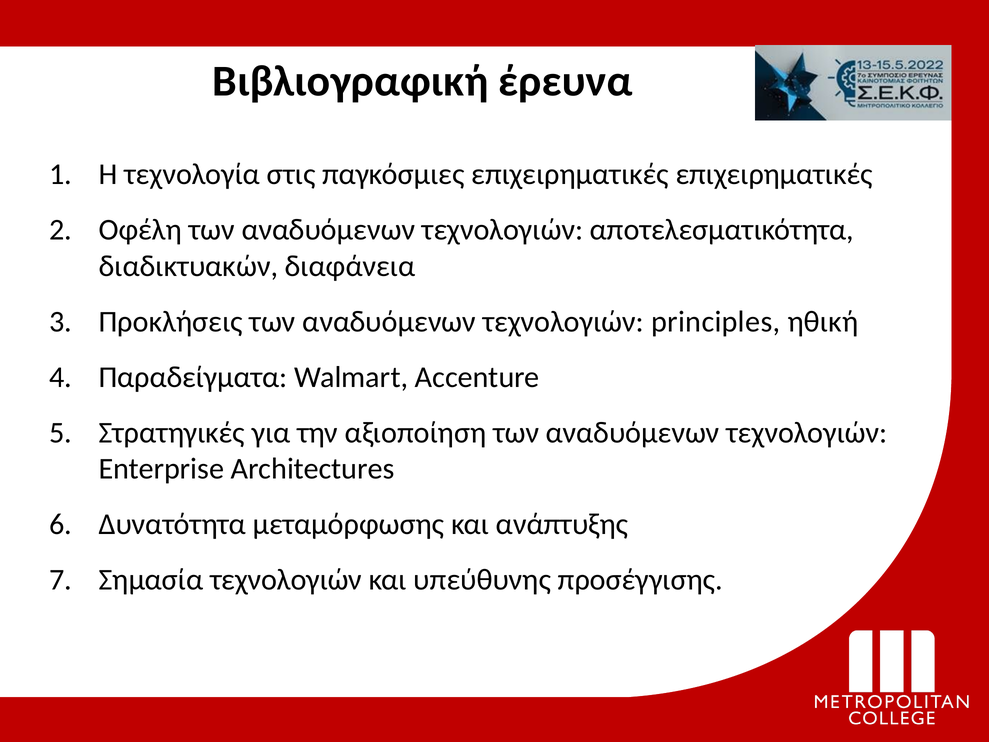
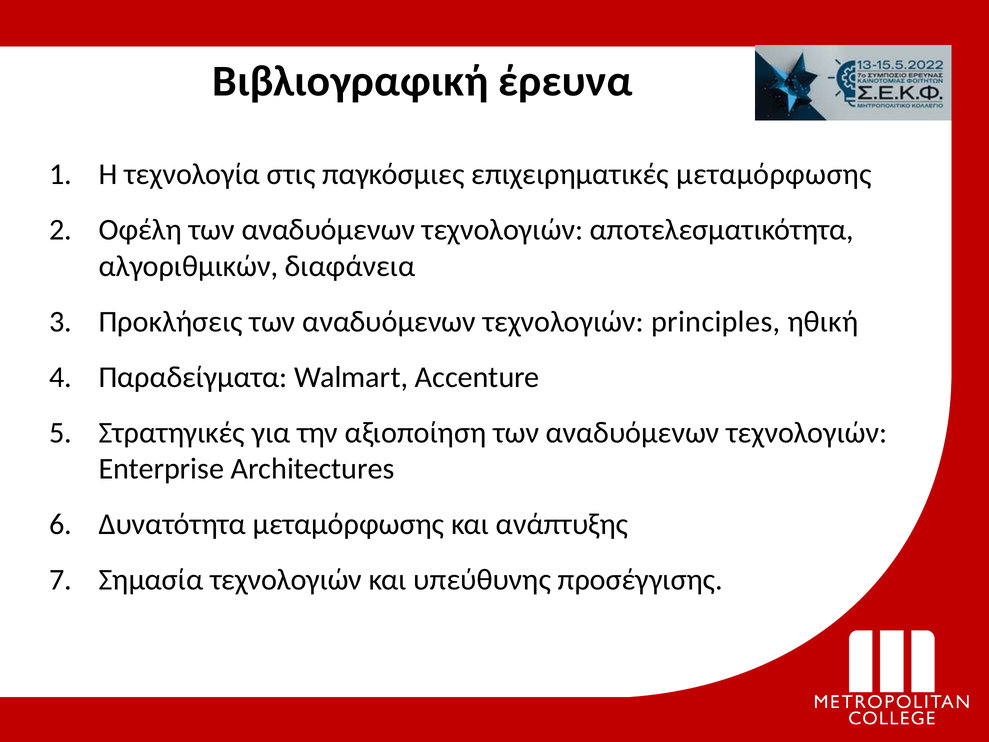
επιχειρηματικές επιχειρηματικές: επιχειρηματικές -> μεταμόρφωσης (774, 174)
διαδικτυακών: διαδικτυακών -> αλγοριθμικών (188, 266)
